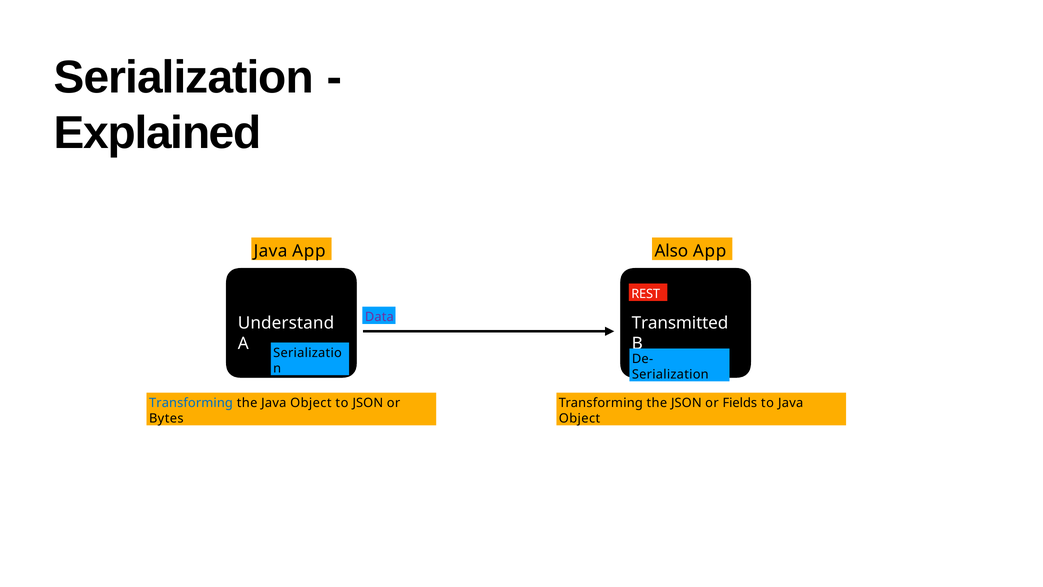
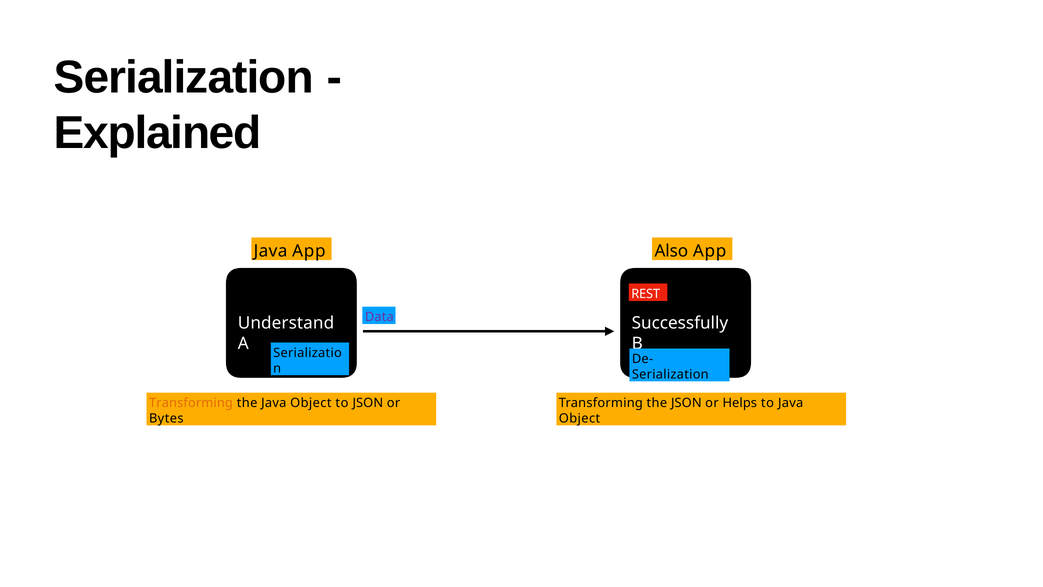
Transmitted: Transmitted -> Successfully (680, 323)
Transforming colour: blue -> orange (191, 403)
Fields: Fields -> Helps (740, 403)
